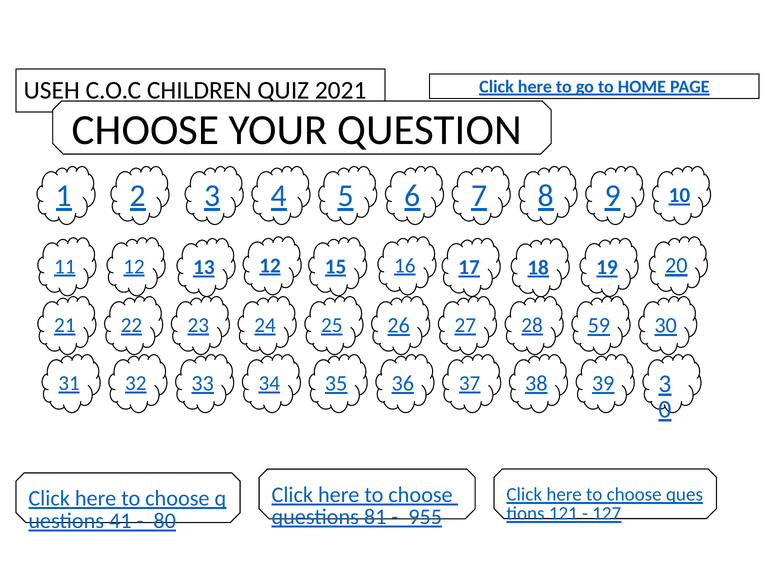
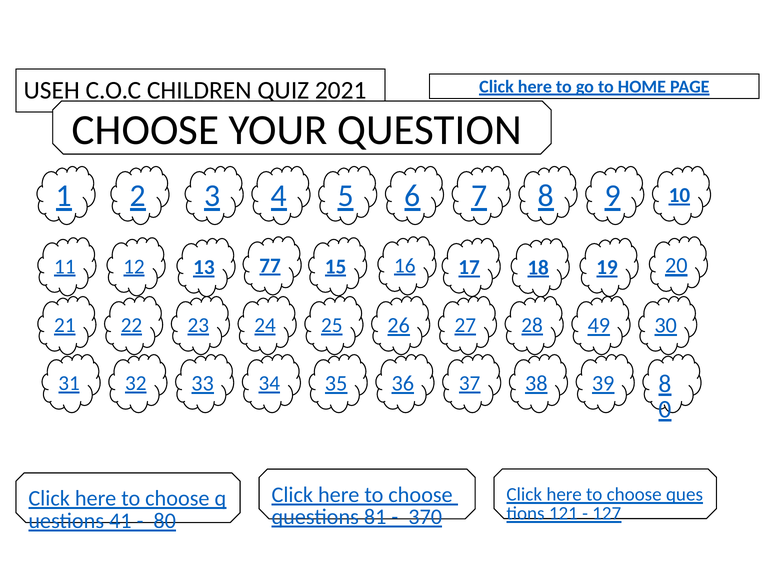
13 12: 12 -> 77 (270, 265)
59: 59 -> 49 (599, 325)
39 3: 3 -> 8 (665, 383)
955: 955 -> 370 (425, 516)
